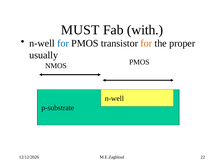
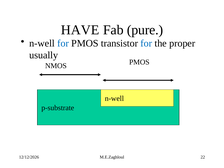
MUST: MUST -> HAVE (80, 30)
with: with -> pure (145, 30)
for colour: orange -> blue (146, 43)
